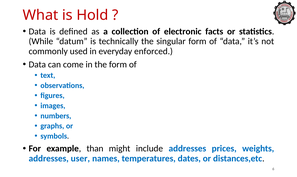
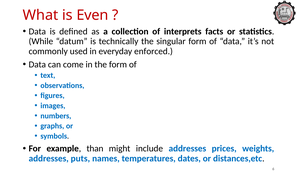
Hold: Hold -> Even (92, 15)
electronic: electronic -> interprets (183, 31)
user: user -> puts (80, 158)
